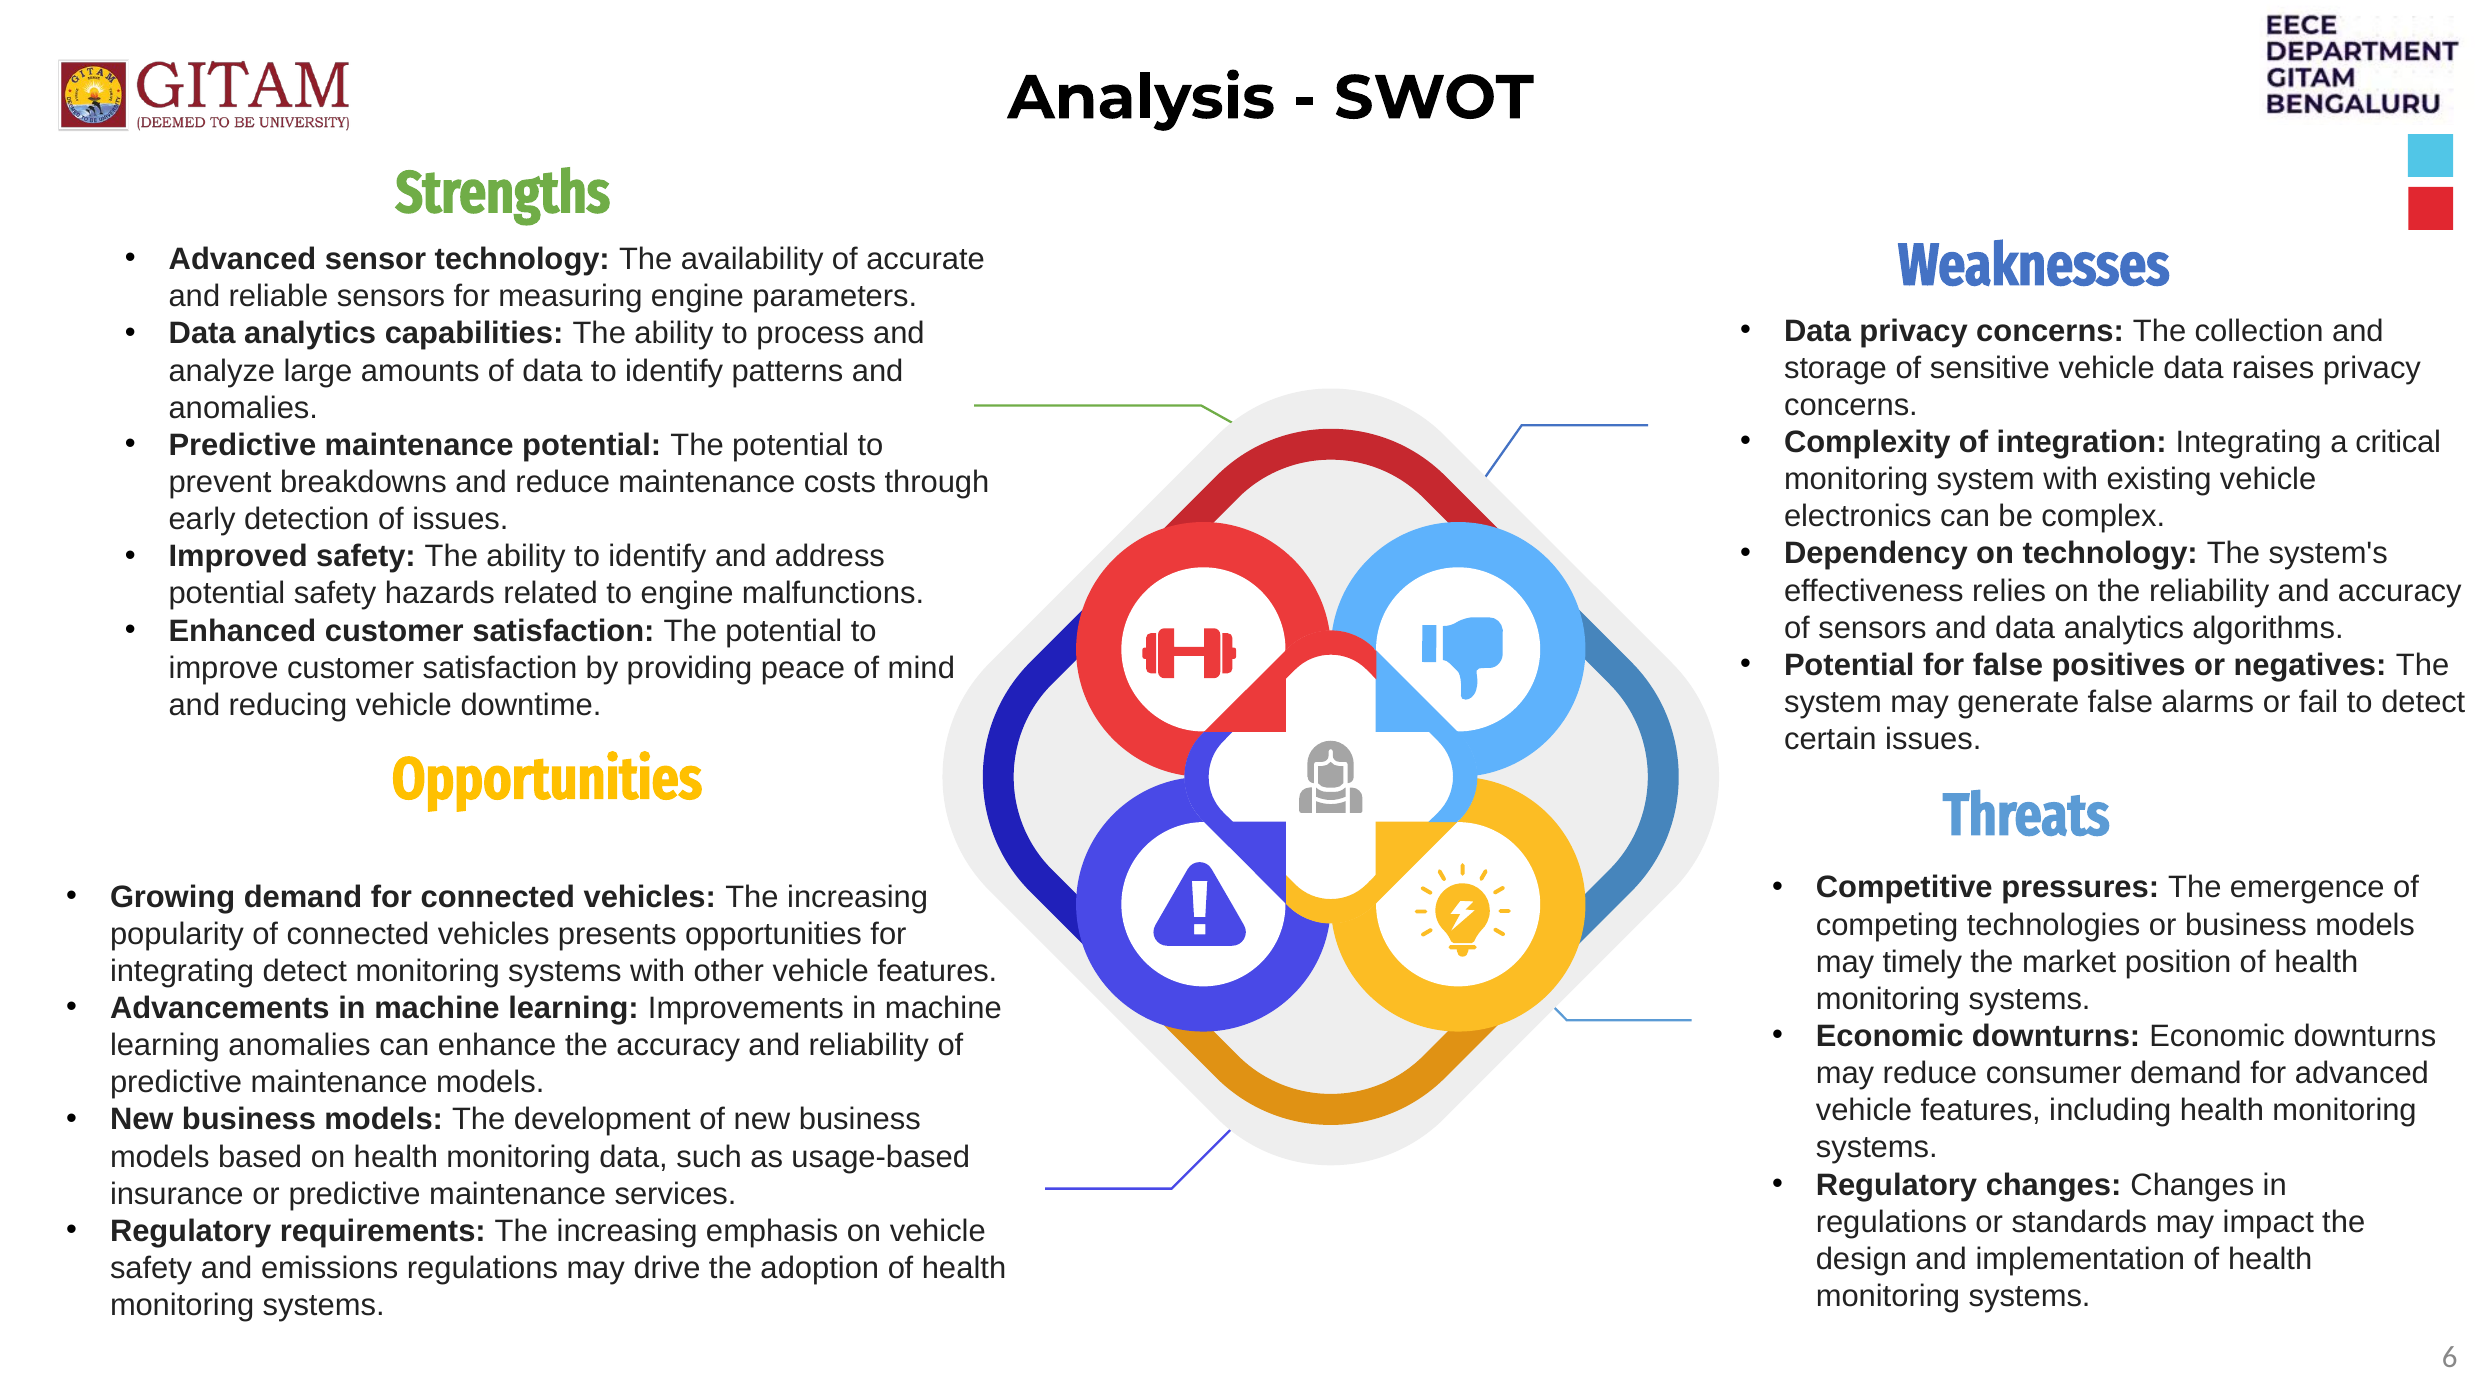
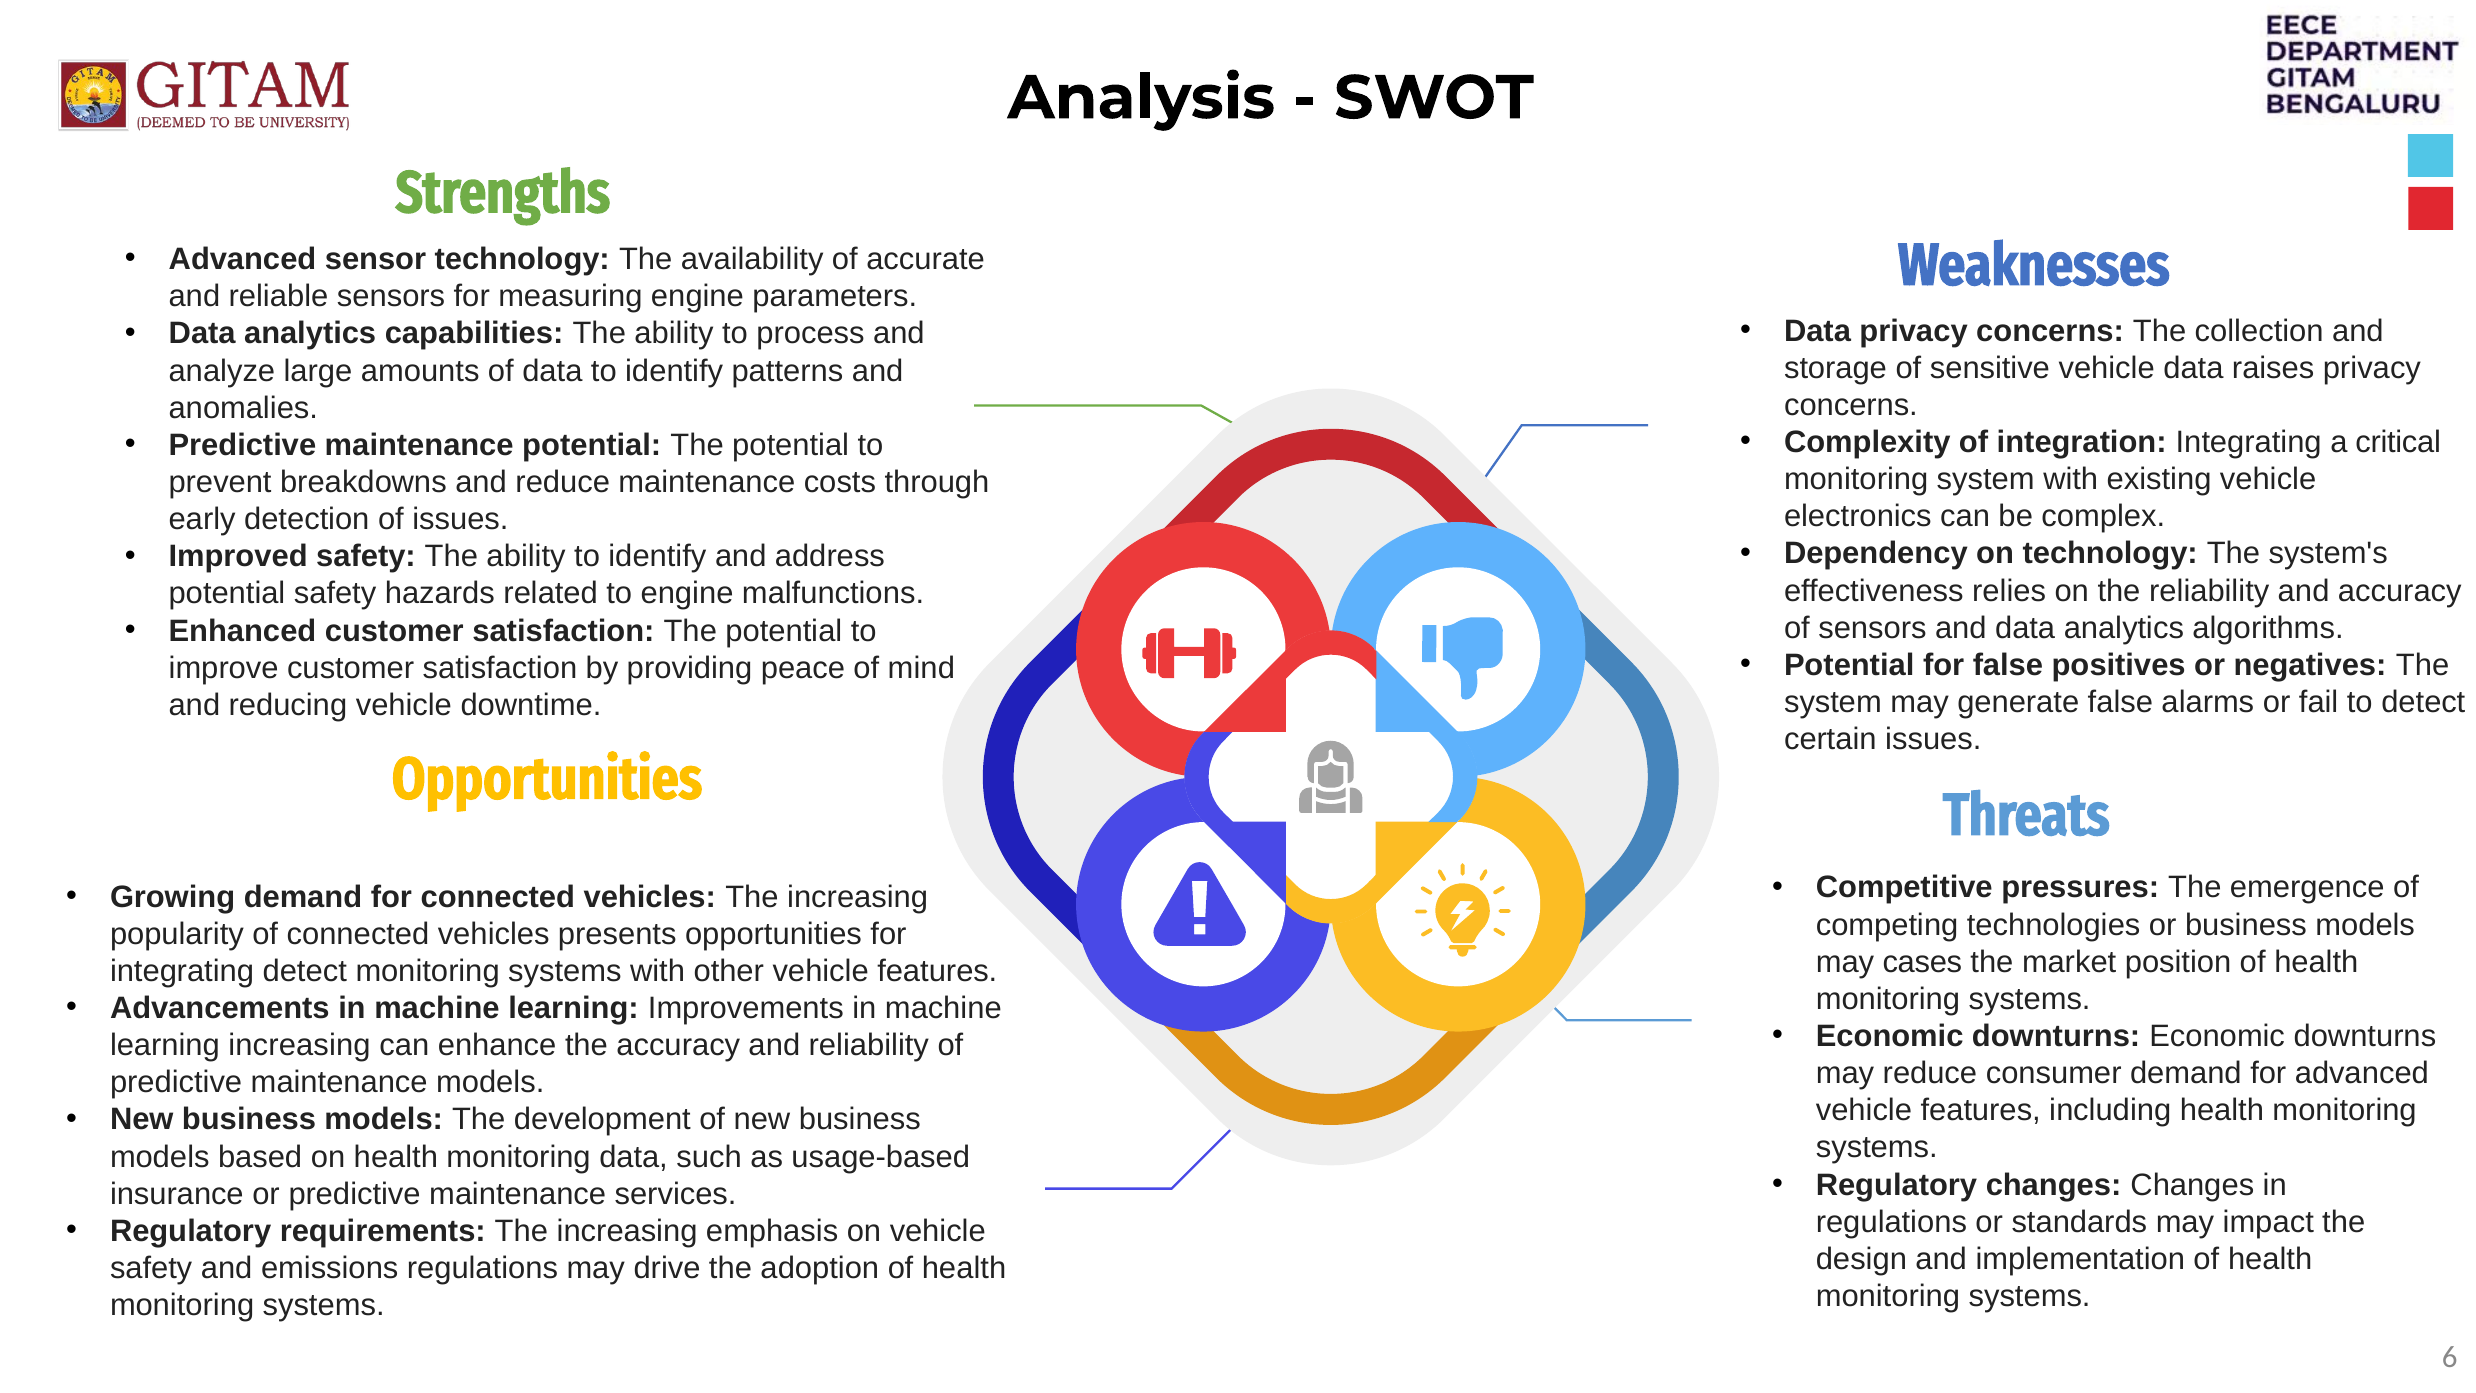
timely: timely -> cases (1922, 962)
learning anomalies: anomalies -> increasing (300, 1045)
